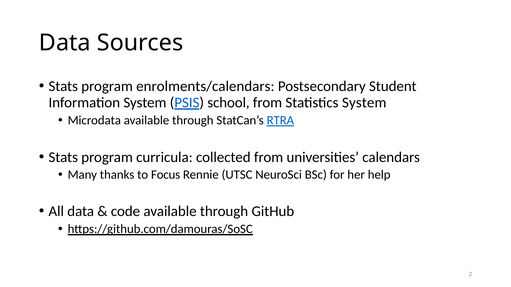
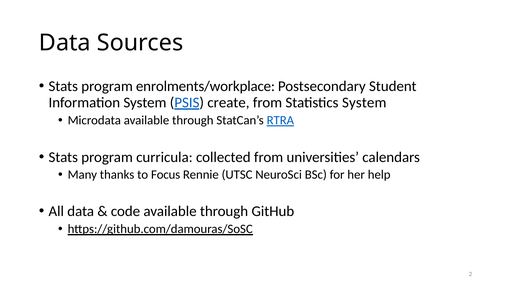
enrolments/calendars: enrolments/calendars -> enrolments/workplace (205, 86)
school: school -> create (228, 103)
